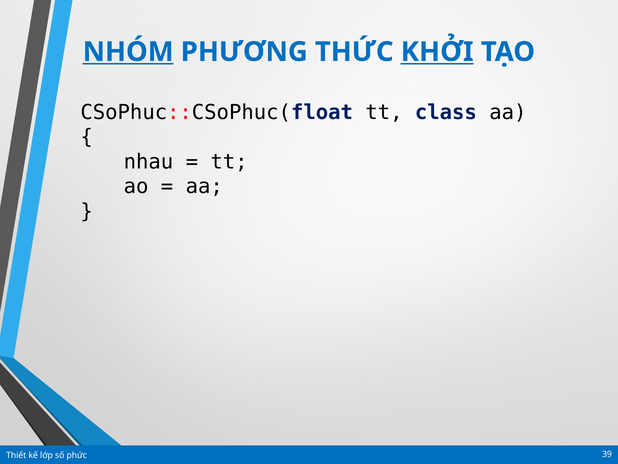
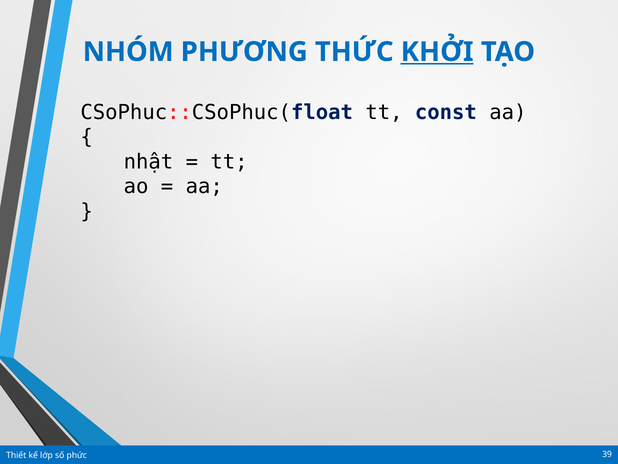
NHÓM underline: present -> none (128, 52)
class: class -> const (446, 112)
nhau: nhau -> nhật (148, 162)
